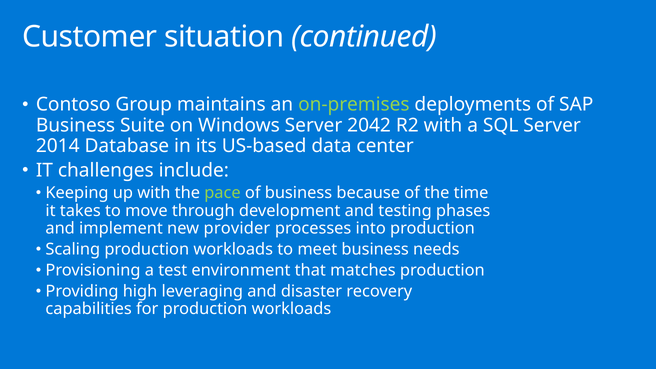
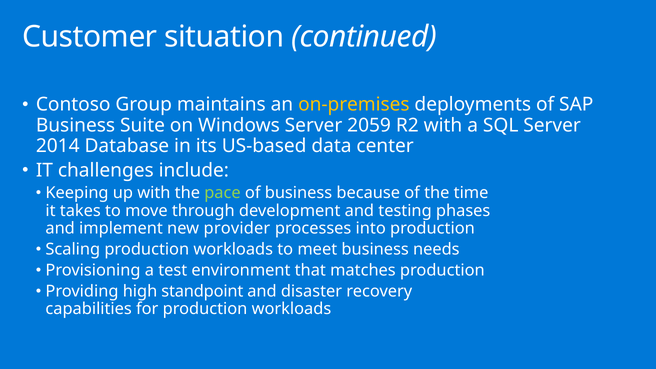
on-premises colour: light green -> yellow (354, 105)
2042: 2042 -> 2059 (369, 125)
leveraging: leveraging -> standpoint (202, 291)
